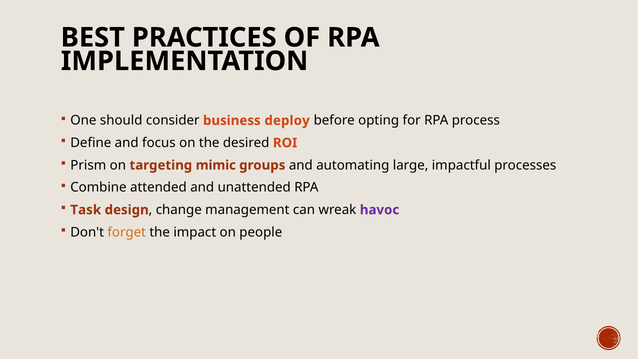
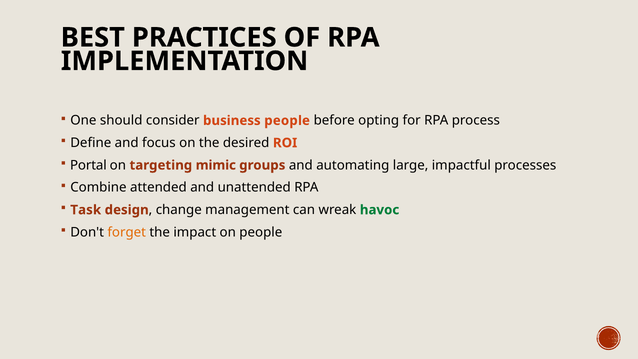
business deploy: deploy -> people (287, 121)
Prism: Prism -> Portal (88, 165)
havoc colour: purple -> green (380, 210)
